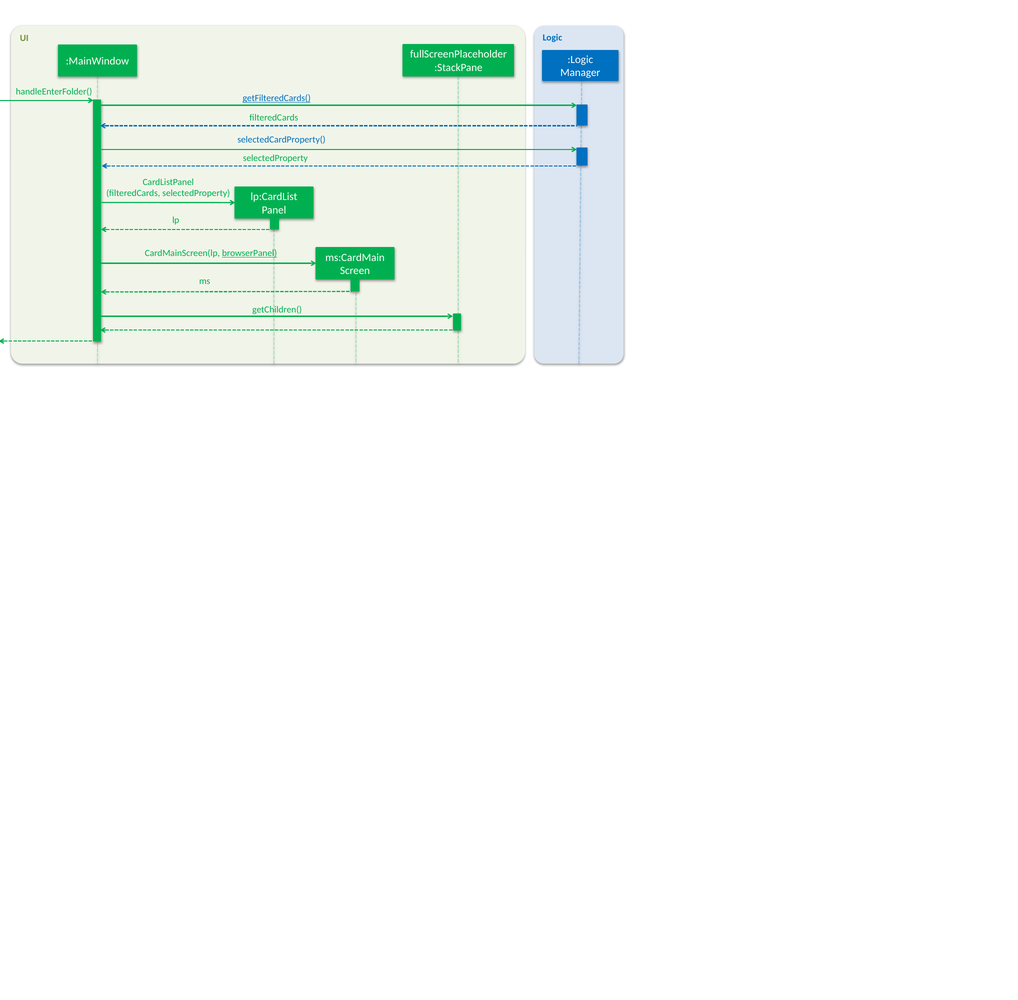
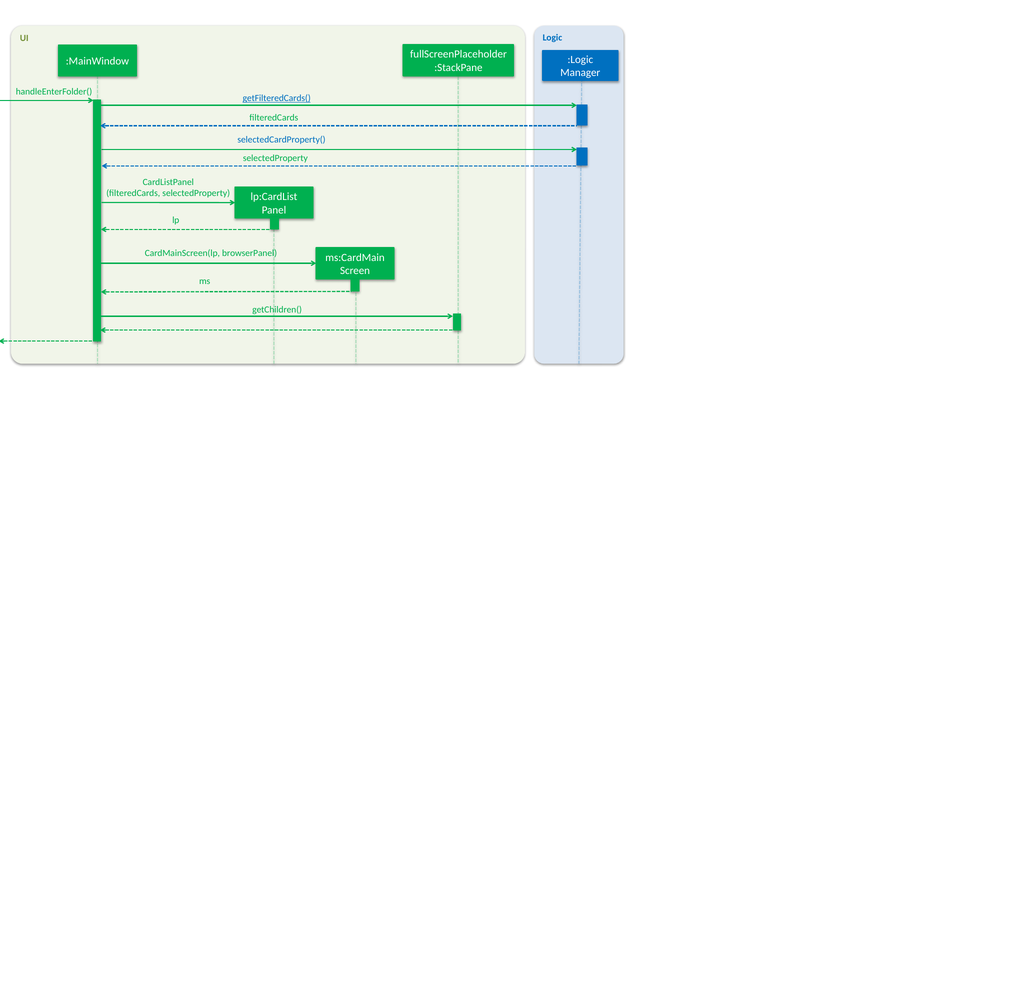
browserPanel underline: present -> none (249, 253)
